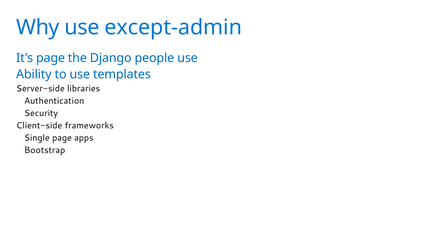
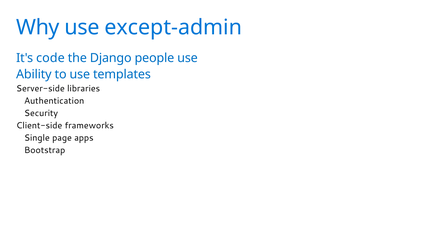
It's page: page -> code (50, 58)
